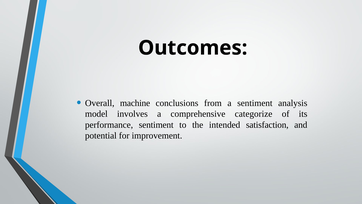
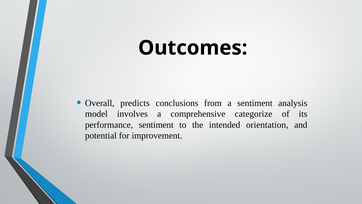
machine: machine -> predicts (135, 103)
satisfaction: satisfaction -> orientation (267, 125)
